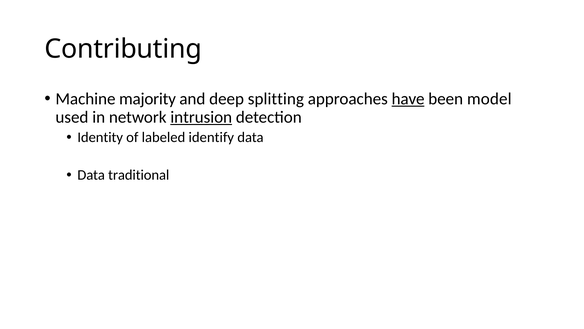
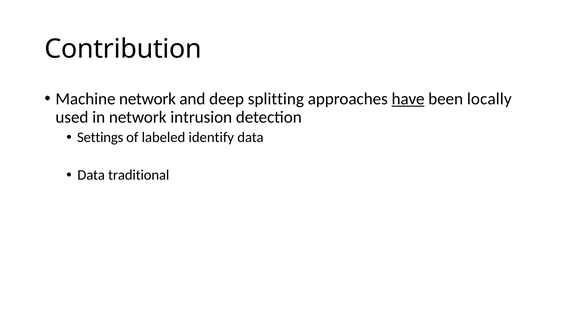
Contributing: Contributing -> Contribution (123, 49)
Machine majority: majority -> network (148, 99)
model: model -> locally (489, 99)
intrusion underline: present -> none (201, 117)
Identity: Identity -> Settings (100, 137)
